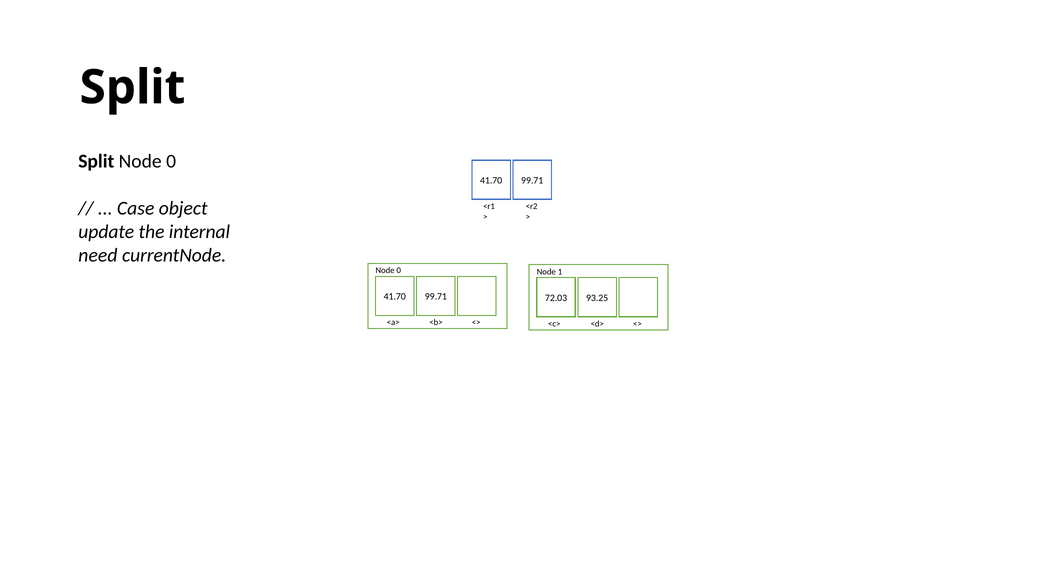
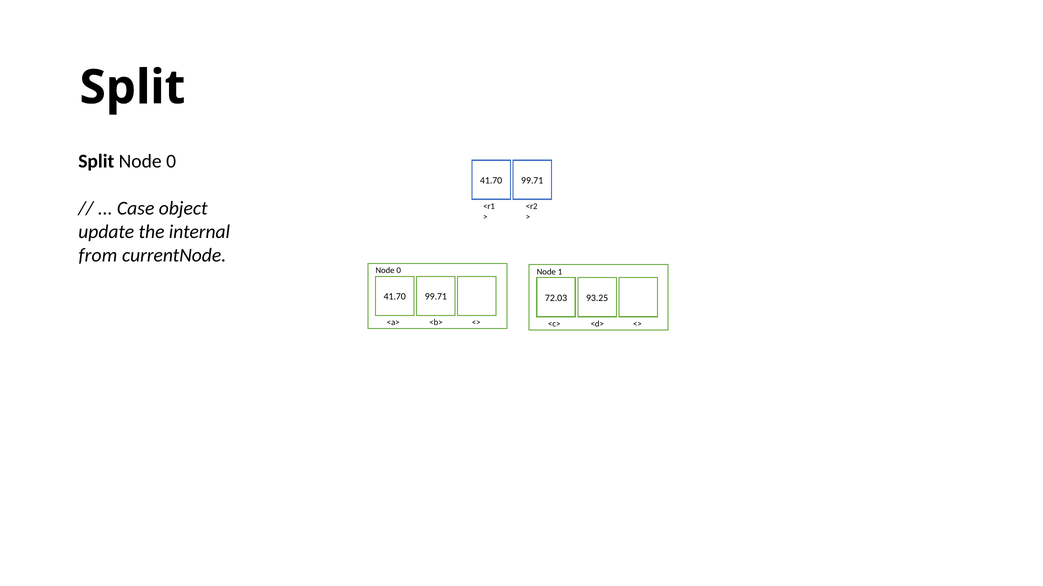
need: need -> from (98, 255)
